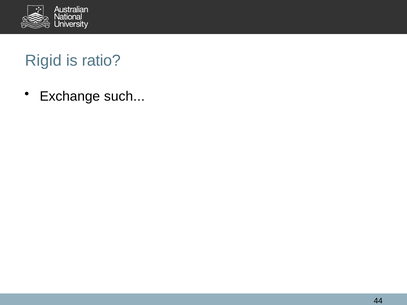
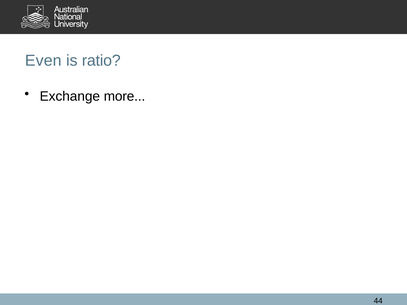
Rigid: Rigid -> Even (43, 61)
such: such -> more (125, 96)
